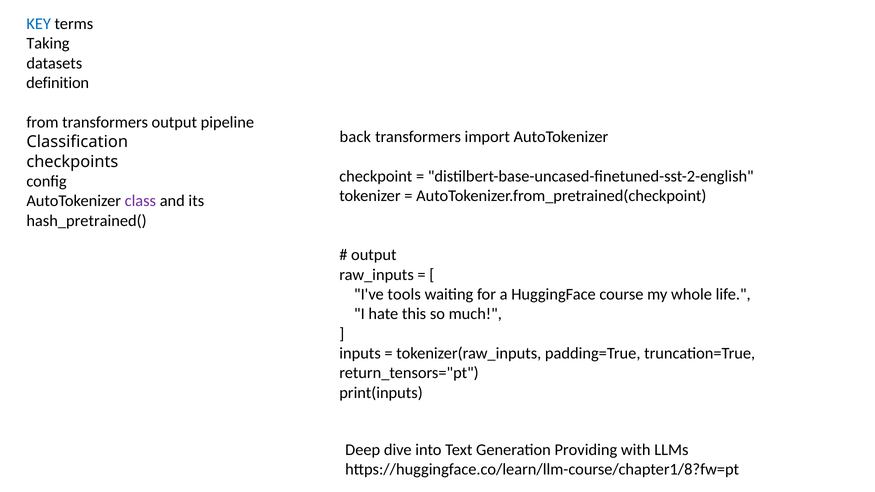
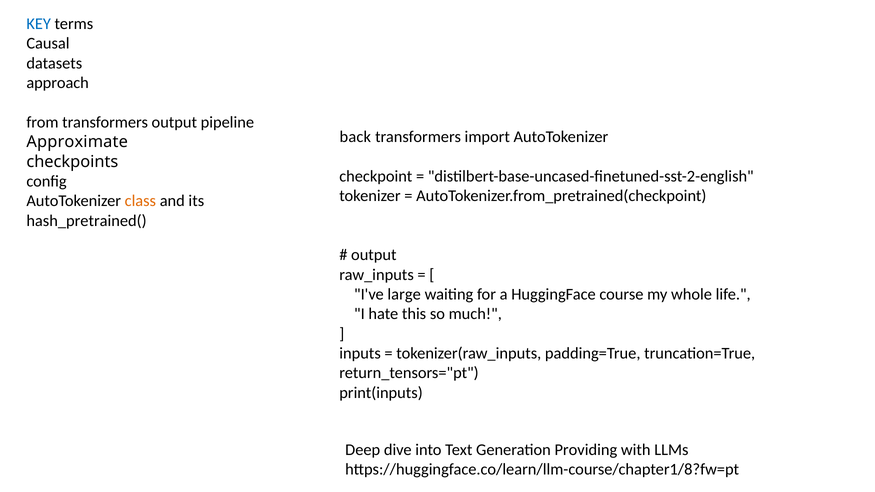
Taking: Taking -> Causal (48, 44)
definition: definition -> approach (58, 83)
Classification: Classification -> Approximate (77, 142)
class colour: purple -> orange (140, 201)
tools: tools -> large (404, 294)
